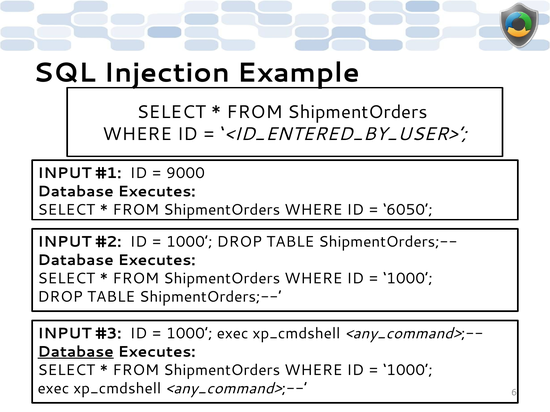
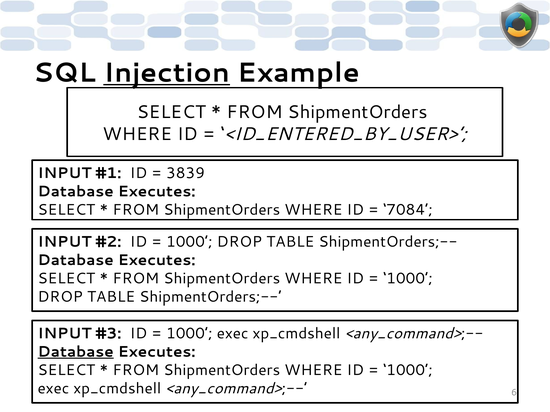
Injection underline: none -> present (167, 73)
9000: 9000 -> 3839 (185, 173)
6050: 6050 -> 7084 (408, 210)
